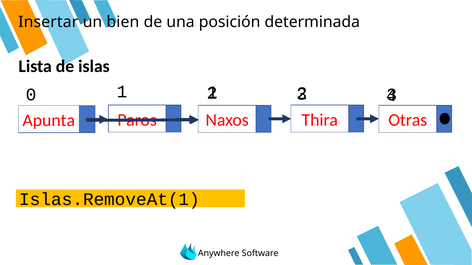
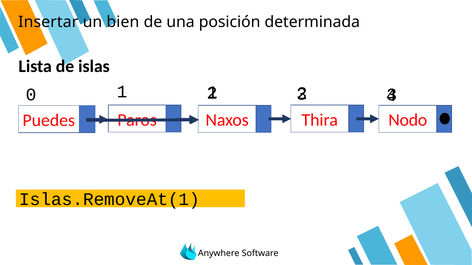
Otras: Otras -> Nodo (408, 120)
Apunta: Apunta -> Puedes (49, 121)
